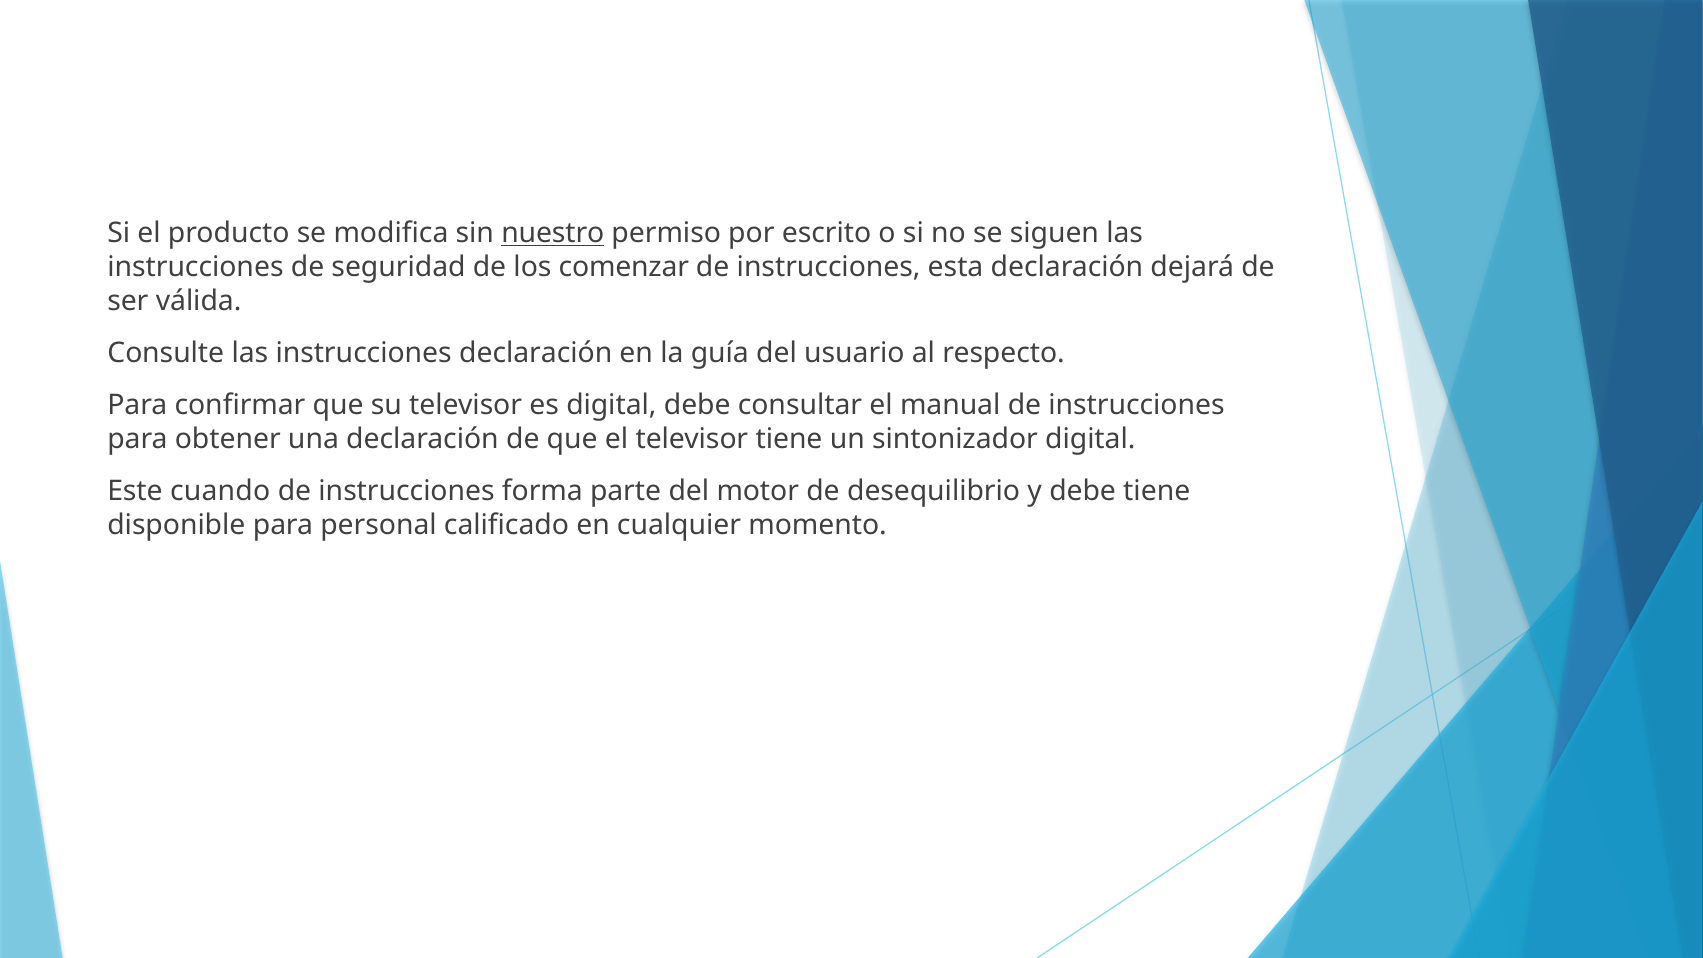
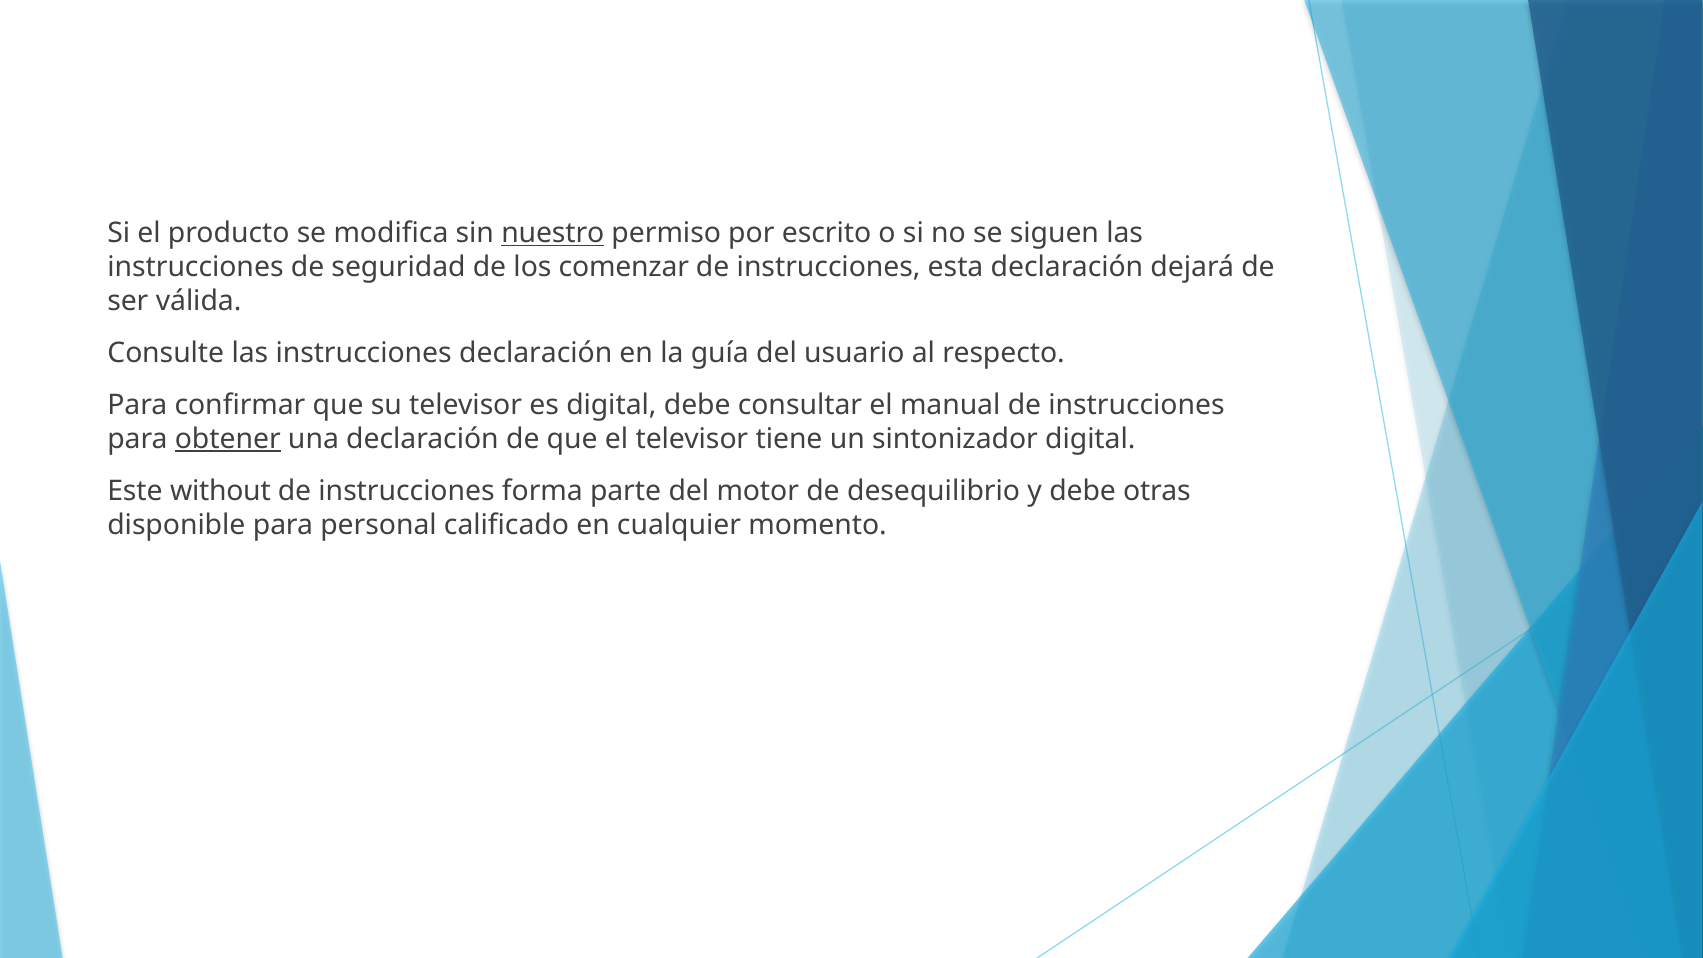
obtener underline: none -> present (228, 439)
cuando: cuando -> without (220, 491)
debe tiene: tiene -> otras (1157, 491)
